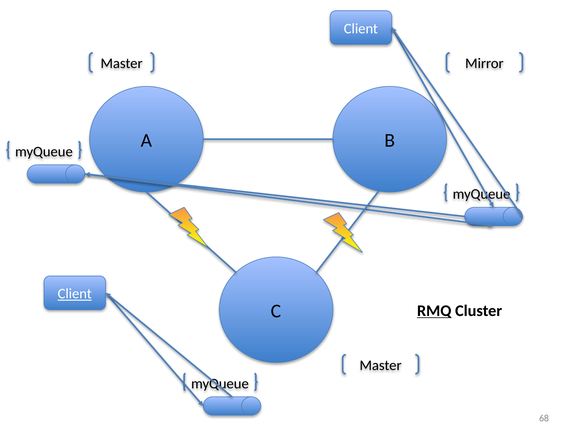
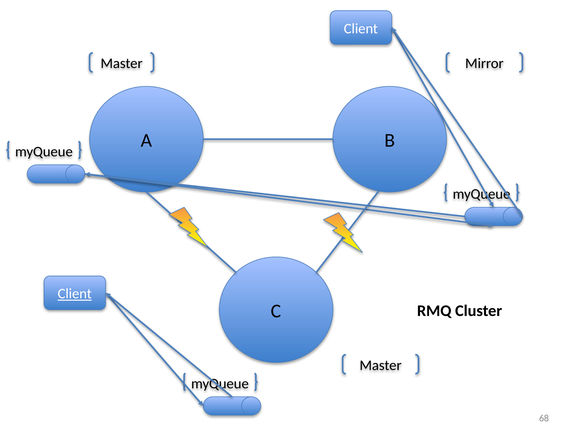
RMQ underline: present -> none (434, 311)
